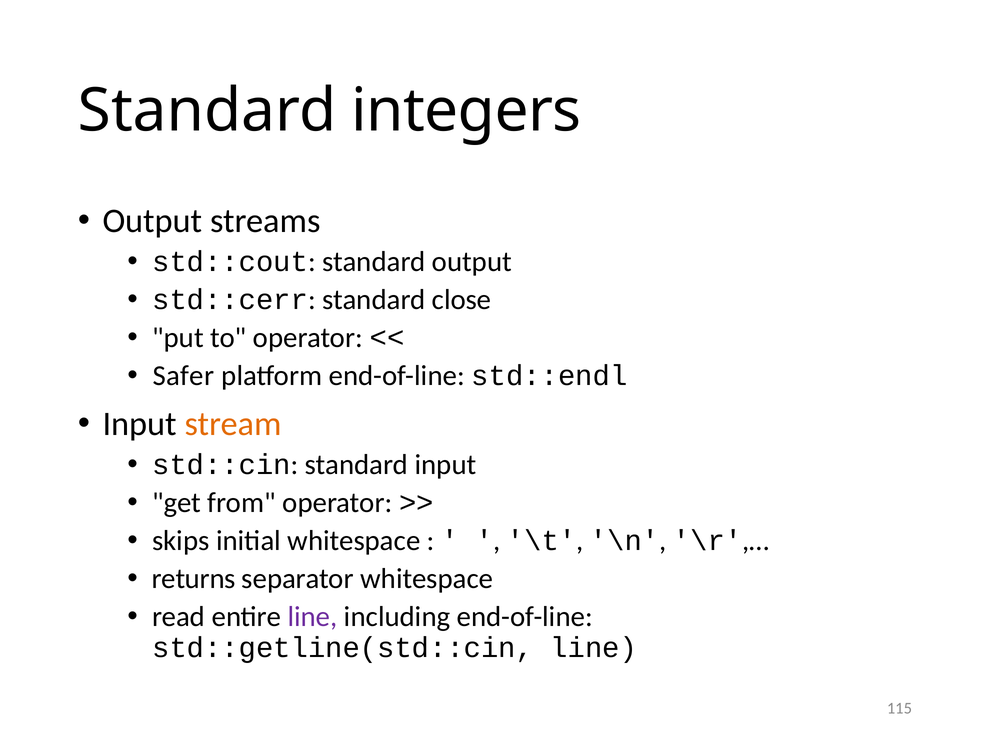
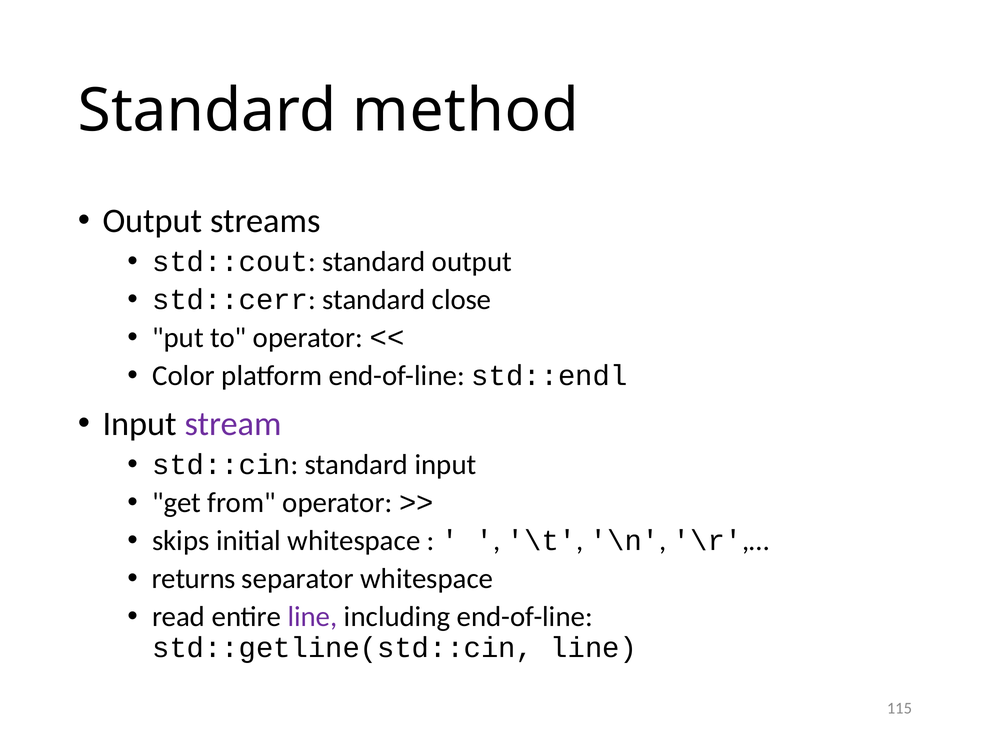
integers: integers -> method (466, 111)
Safer: Safer -> Color (184, 376)
stream colour: orange -> purple (233, 424)
